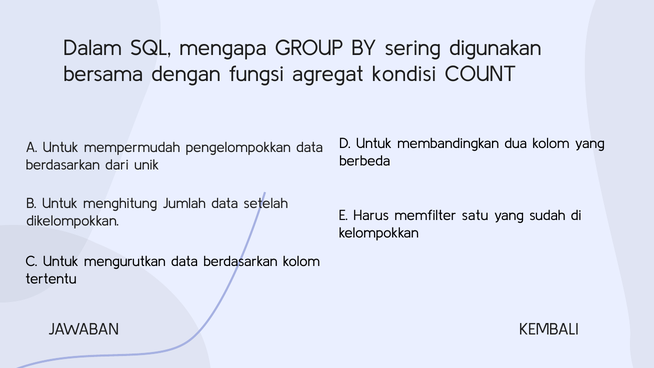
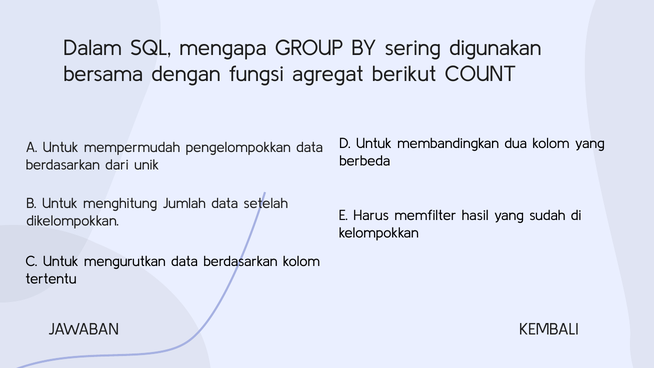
kondisi: kondisi -> berikut (404, 74)
satu: satu -> hasil (475, 215)
